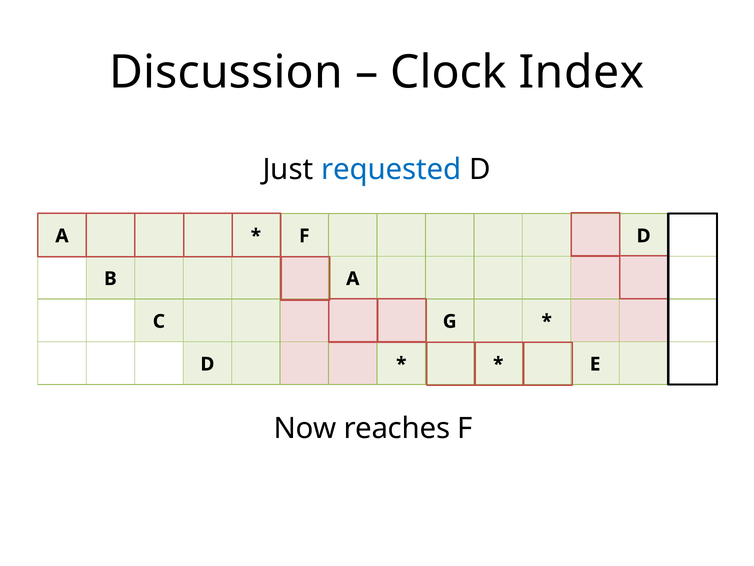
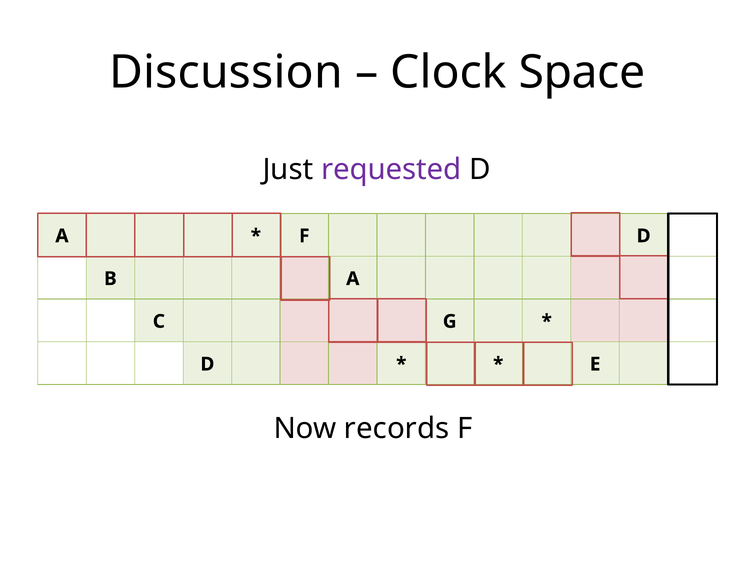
Index: Index -> Space (582, 72)
requested colour: blue -> purple (391, 170)
reaches: reaches -> records (397, 428)
